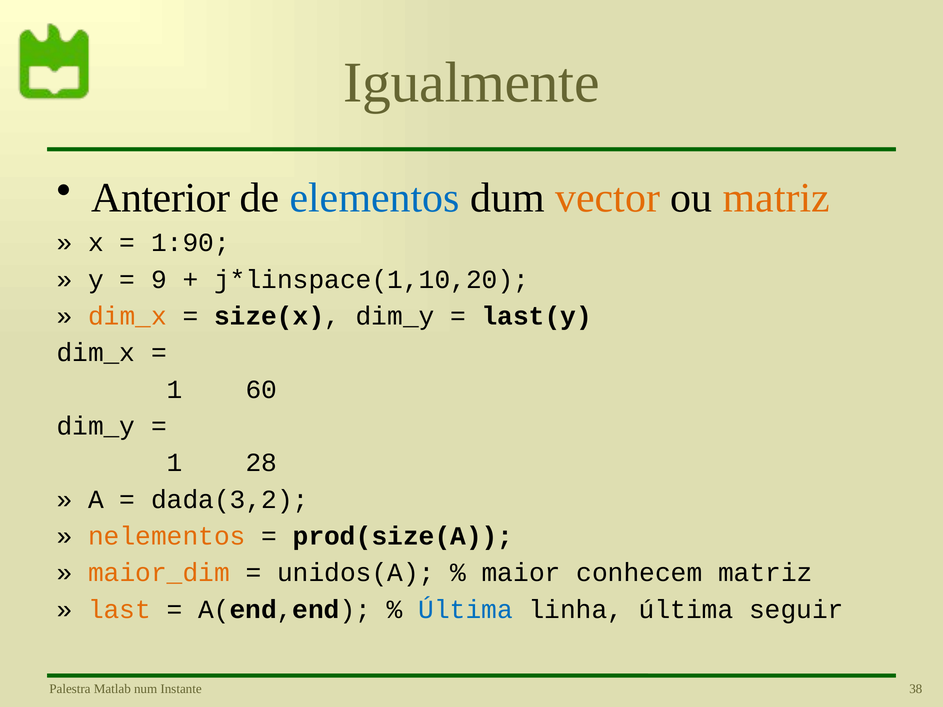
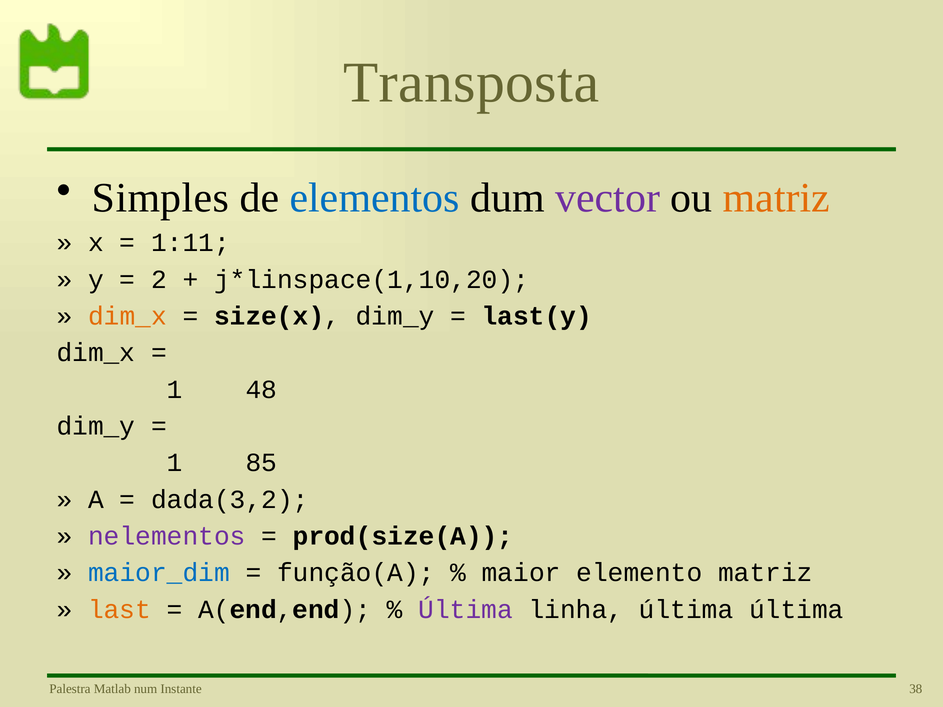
Igualmente: Igualmente -> Transposta (471, 83)
Anterior: Anterior -> Simples (160, 198)
vector colour: orange -> purple (608, 198)
1:90: 1:90 -> 1:11 (190, 243)
9: 9 -> 2 (159, 280)
60: 60 -> 48 (261, 390)
28: 28 -> 85 (261, 463)
nelementos colour: orange -> purple (167, 536)
maior_dim colour: orange -> blue (159, 573)
unidos(A: unidos(A -> função(A (356, 573)
conhecem: conhecem -> elemento (639, 573)
Última colour: blue -> purple (466, 610)
última seguir: seguir -> última (796, 610)
